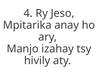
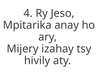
Manjo: Manjo -> Mijery (23, 48)
